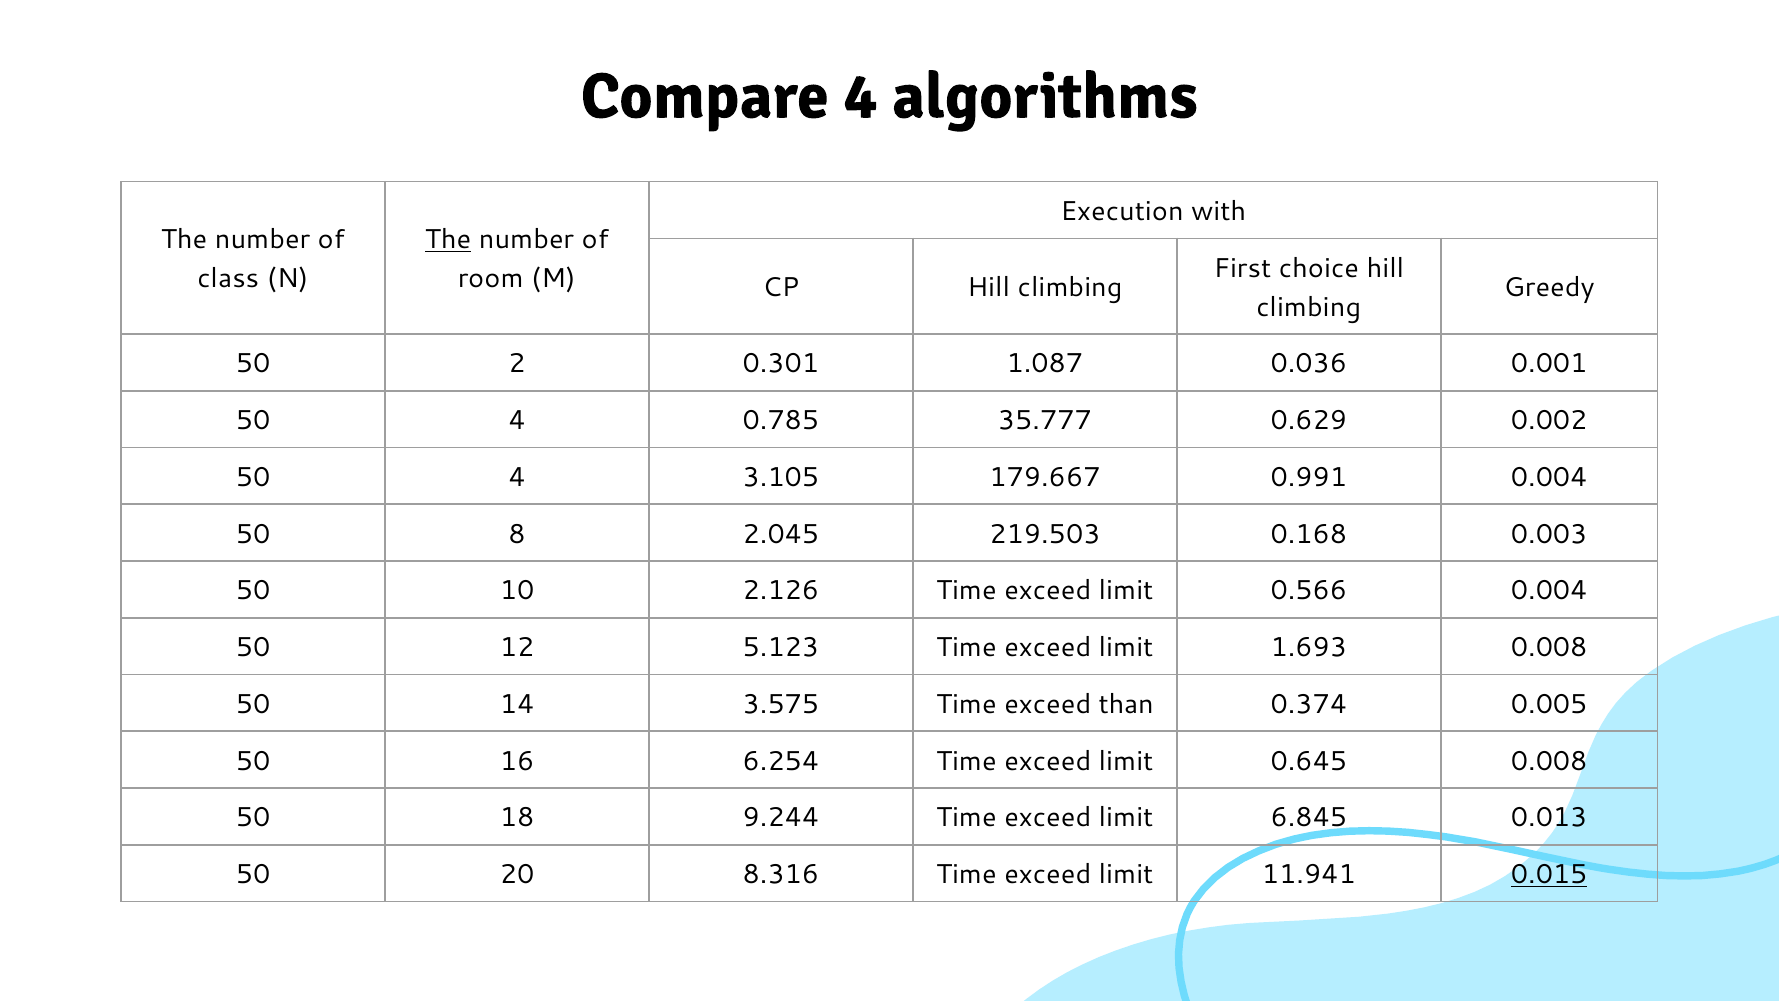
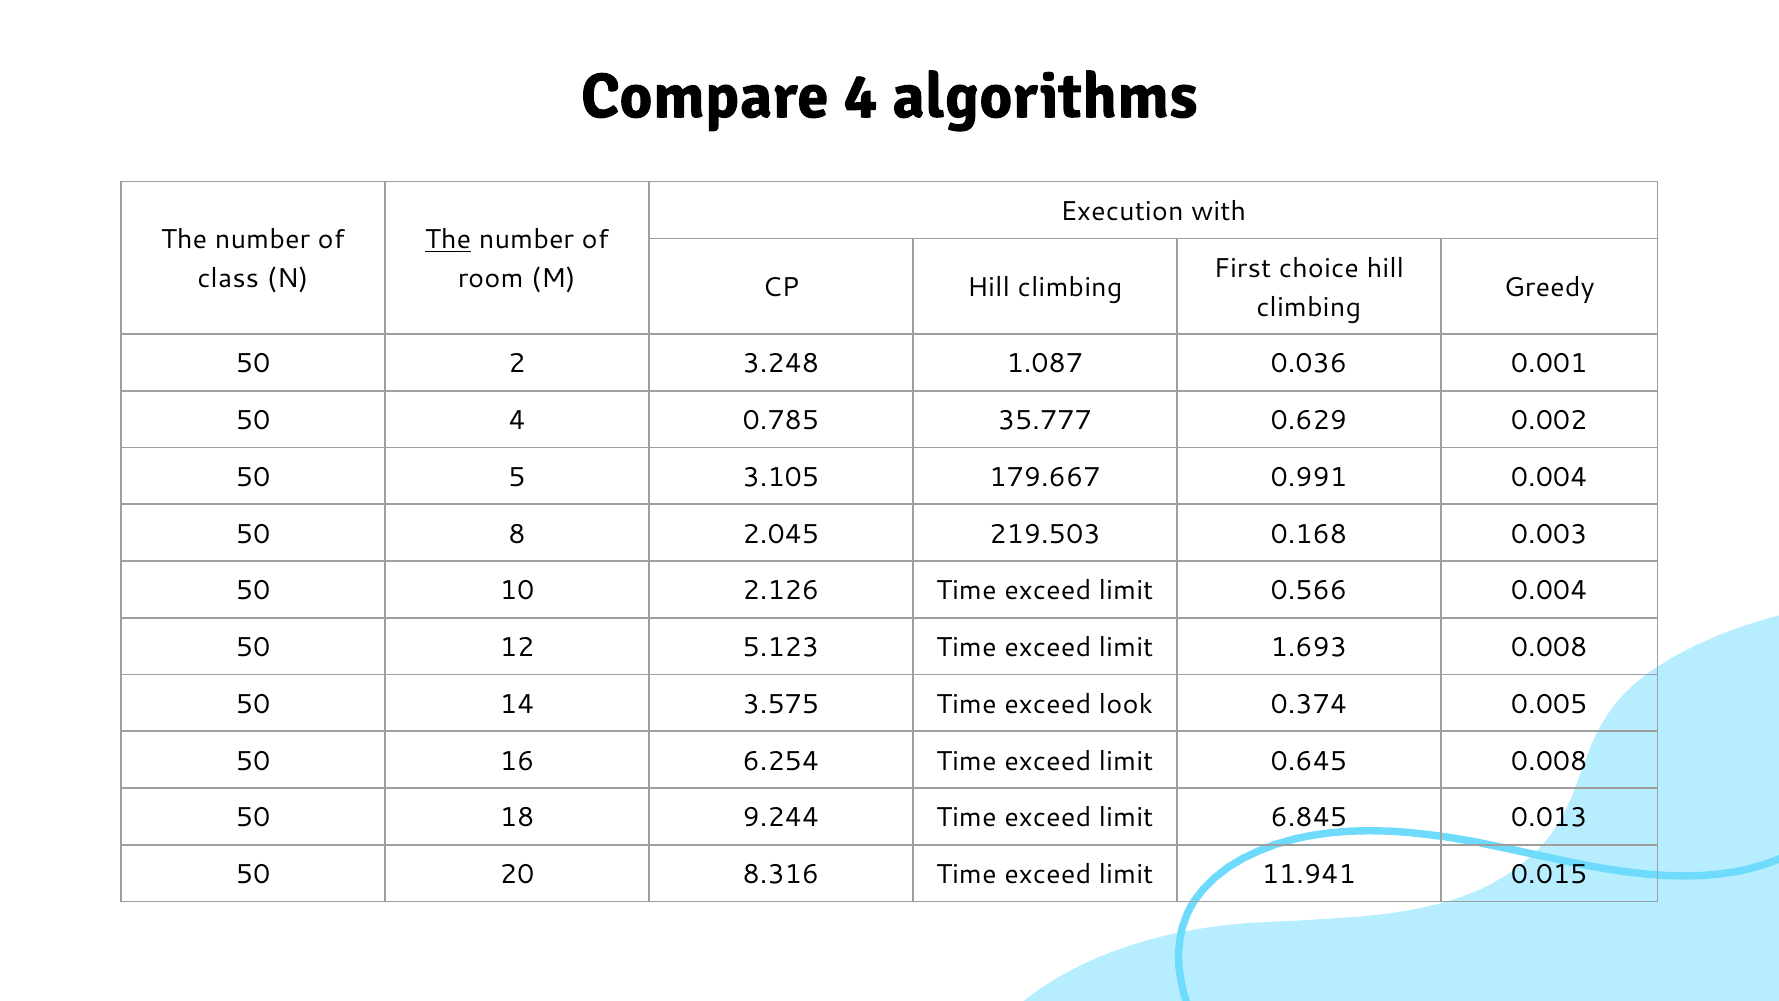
0.301: 0.301 -> 3.248 (781, 364)
4: 4 -> 5 (517, 477)
than: than -> look (1126, 704)
0.015 underline: present -> none (1549, 874)
